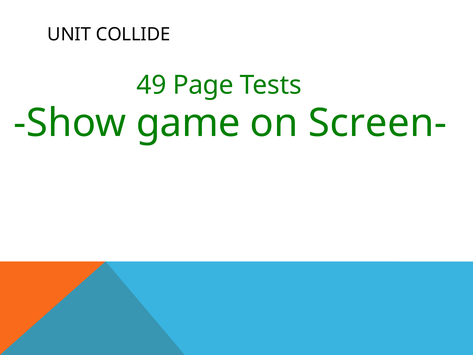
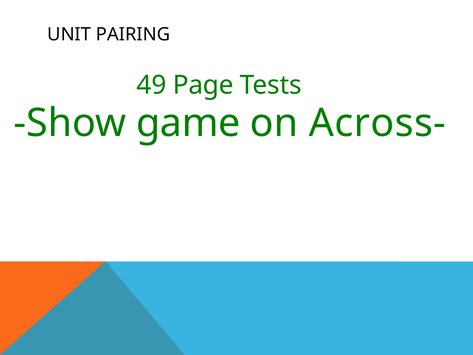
COLLIDE: COLLIDE -> PAIRING (133, 34)
Screen-: Screen- -> Across- (377, 123)
